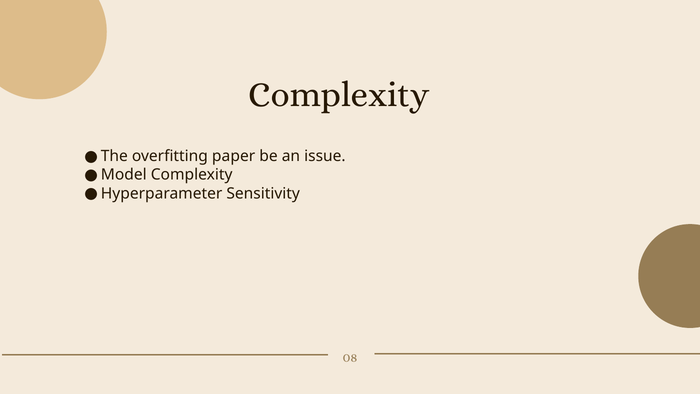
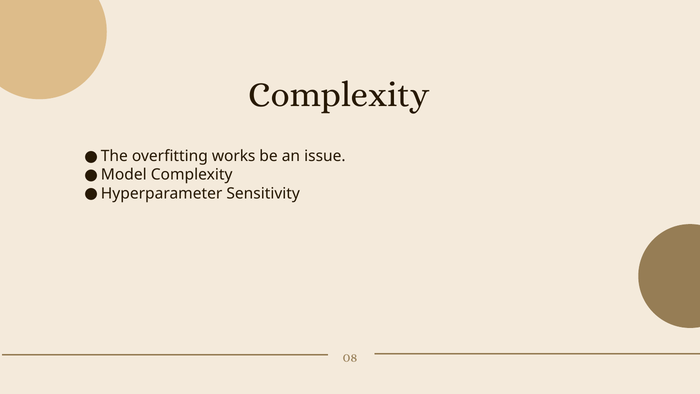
paper: paper -> works (234, 156)
